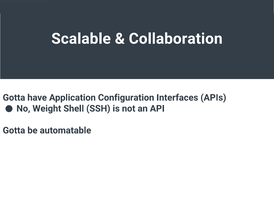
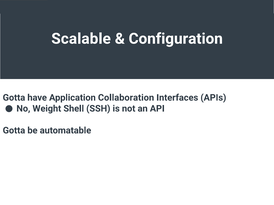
Collaboration: Collaboration -> Configuration (176, 39)
Configuration: Configuration -> Collaboration (126, 98)
